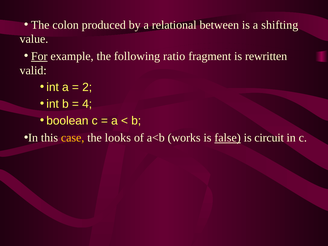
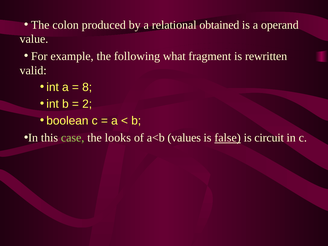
between: between -> obtained (219, 25)
shifting: shifting -> operand (280, 25)
For underline: present -> none (39, 56)
ratio: ratio -> what (174, 56)
2: 2 -> 8 (87, 87)
4: 4 -> 2 (87, 104)
case colour: yellow -> light green (73, 138)
works: works -> values (184, 138)
